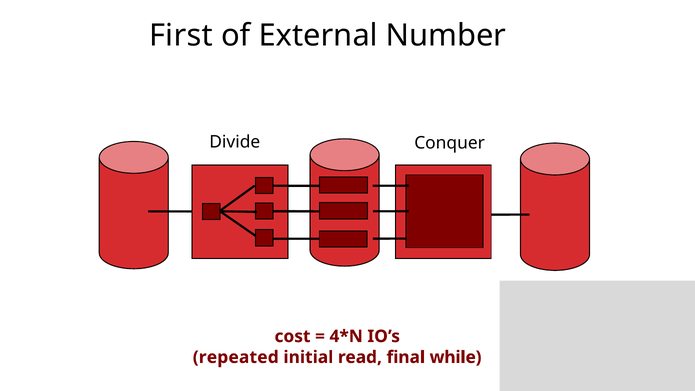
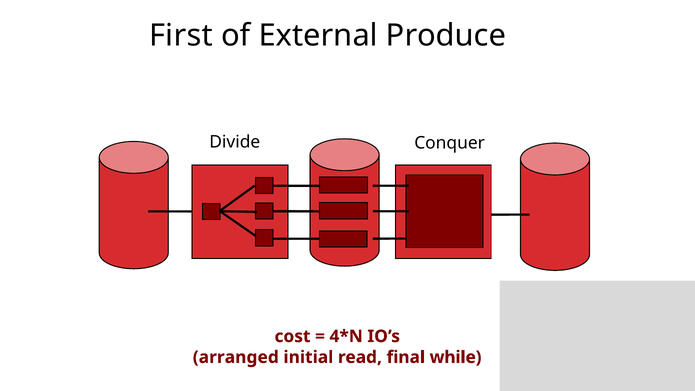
Number: Number -> Produce (446, 35)
repeated: repeated -> arranged (236, 357)
